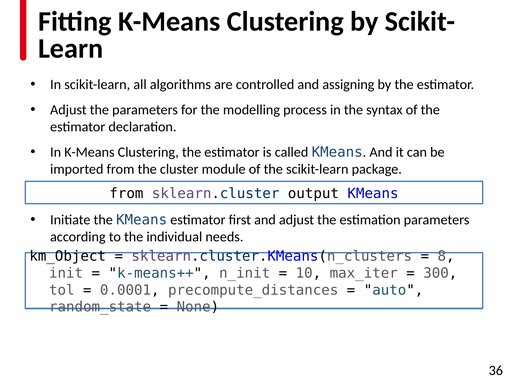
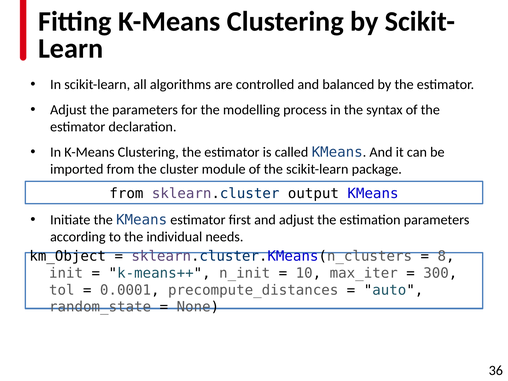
assigning: assigning -> balanced (348, 85)
